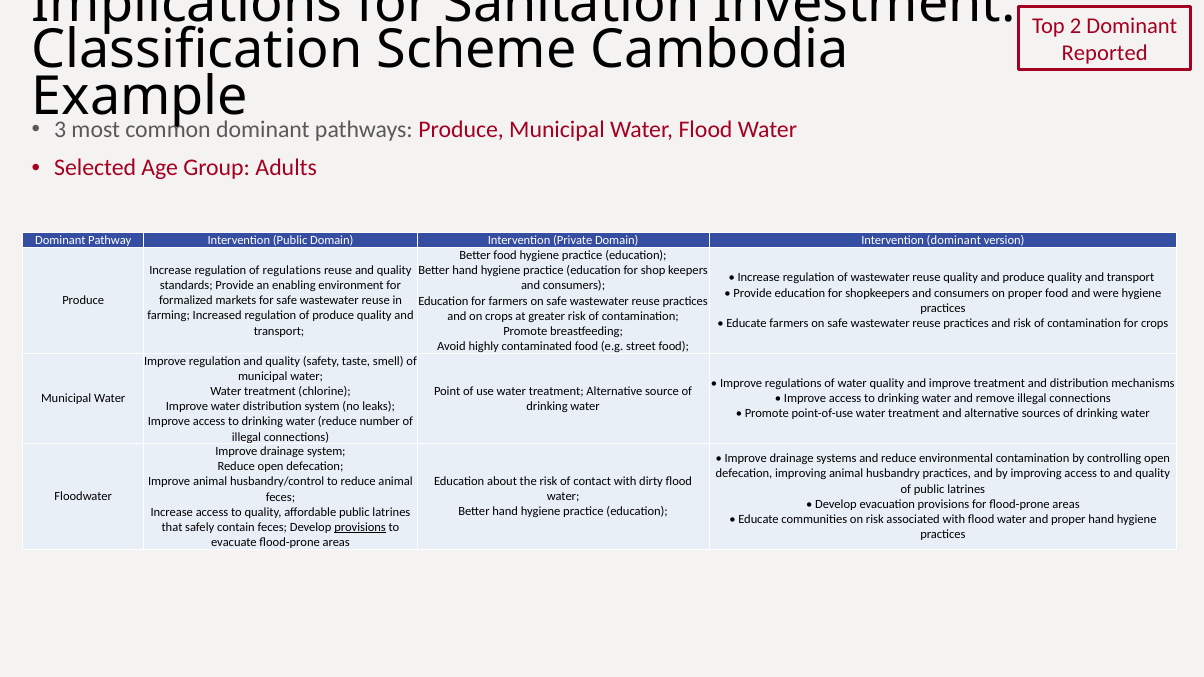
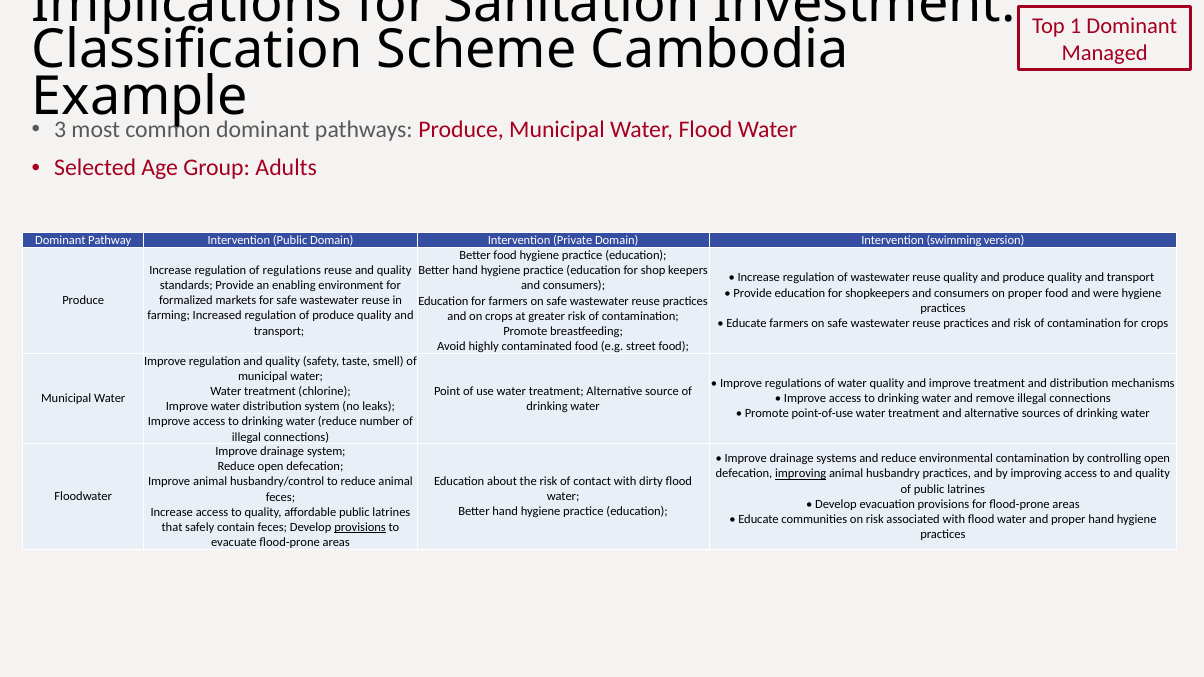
2: 2 -> 1 (1076, 26)
Reported: Reported -> Managed (1105, 54)
Intervention dominant: dominant -> swimming (954, 240)
improving underline: none -> present (801, 474)
